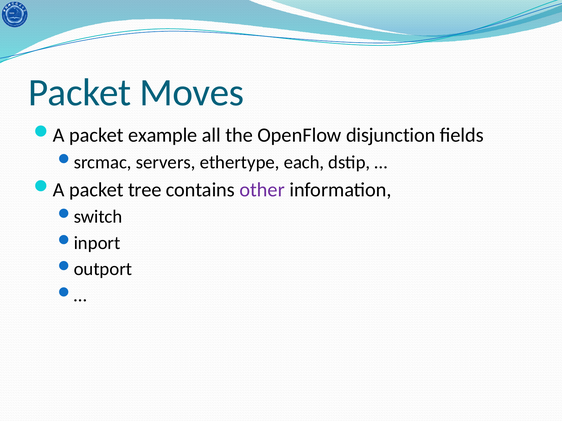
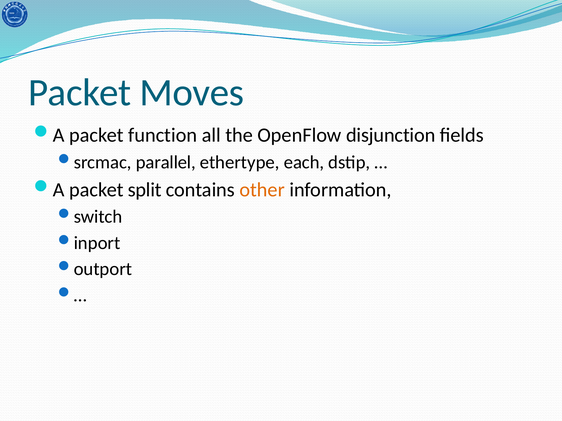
example: example -> function (163, 135)
servers: servers -> parallel (166, 162)
tree: tree -> split (145, 190)
other colour: purple -> orange (262, 190)
